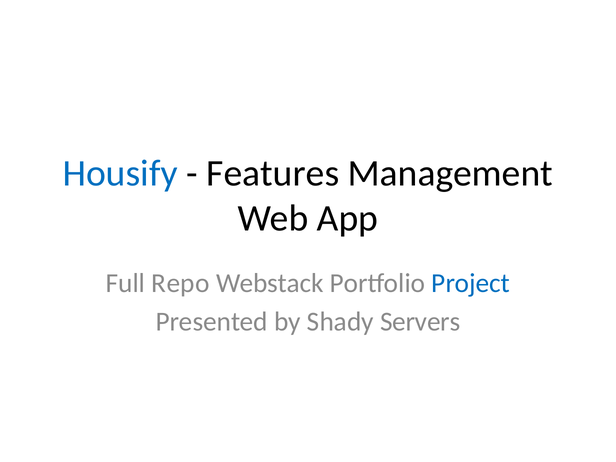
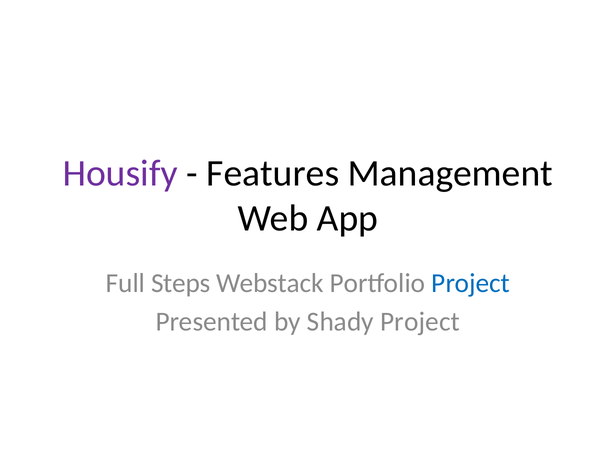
Housify colour: blue -> purple (120, 173)
Repo: Repo -> Steps (181, 283)
Shady Servers: Servers -> Project (420, 322)
